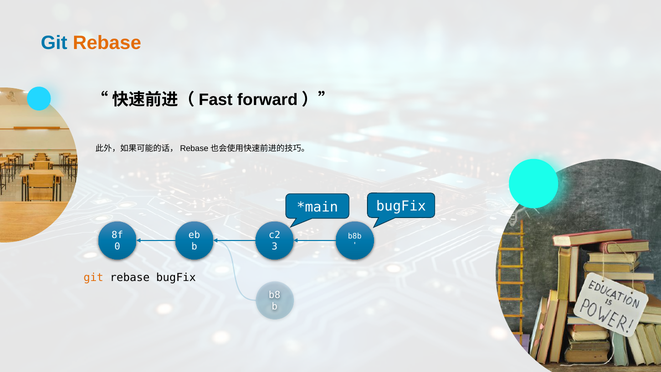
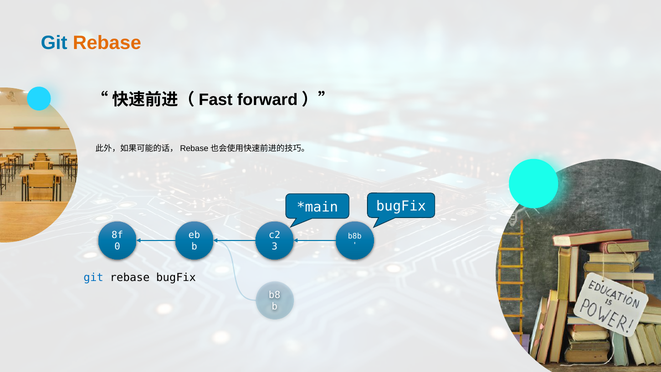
git colour: orange -> blue (93, 277)
